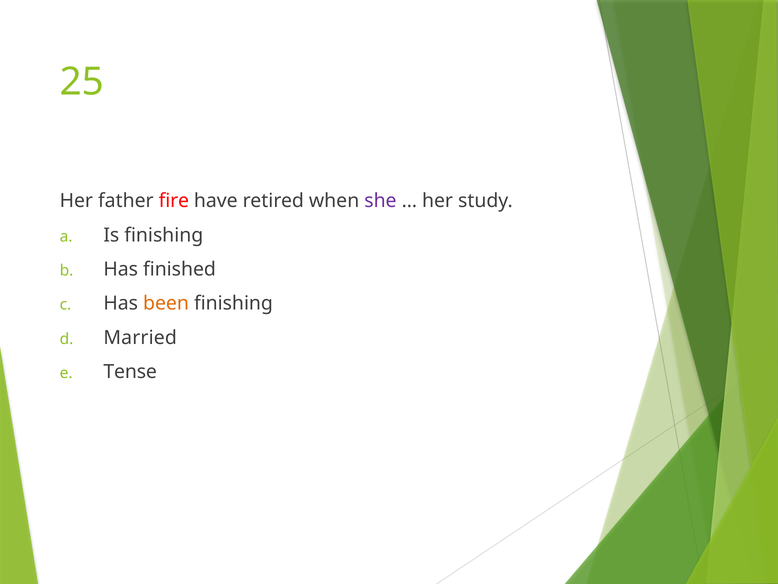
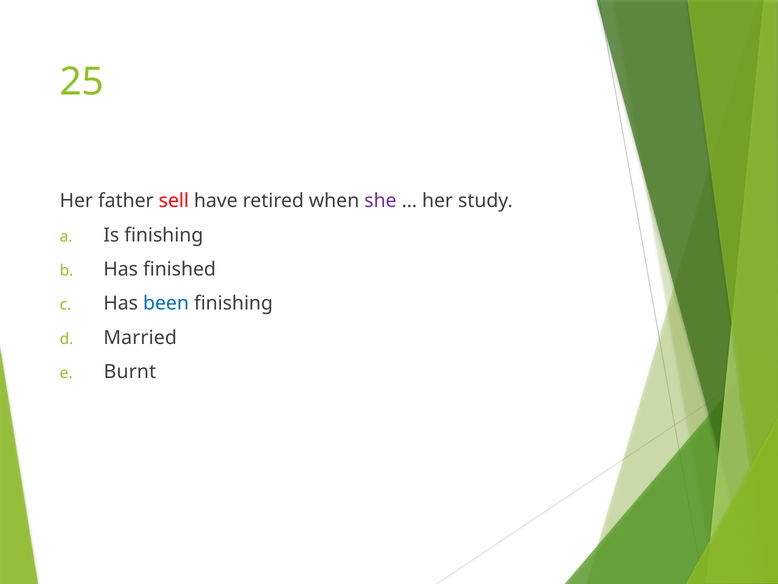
fire: fire -> sell (174, 201)
been colour: orange -> blue (166, 303)
Tense: Tense -> Burnt (130, 372)
